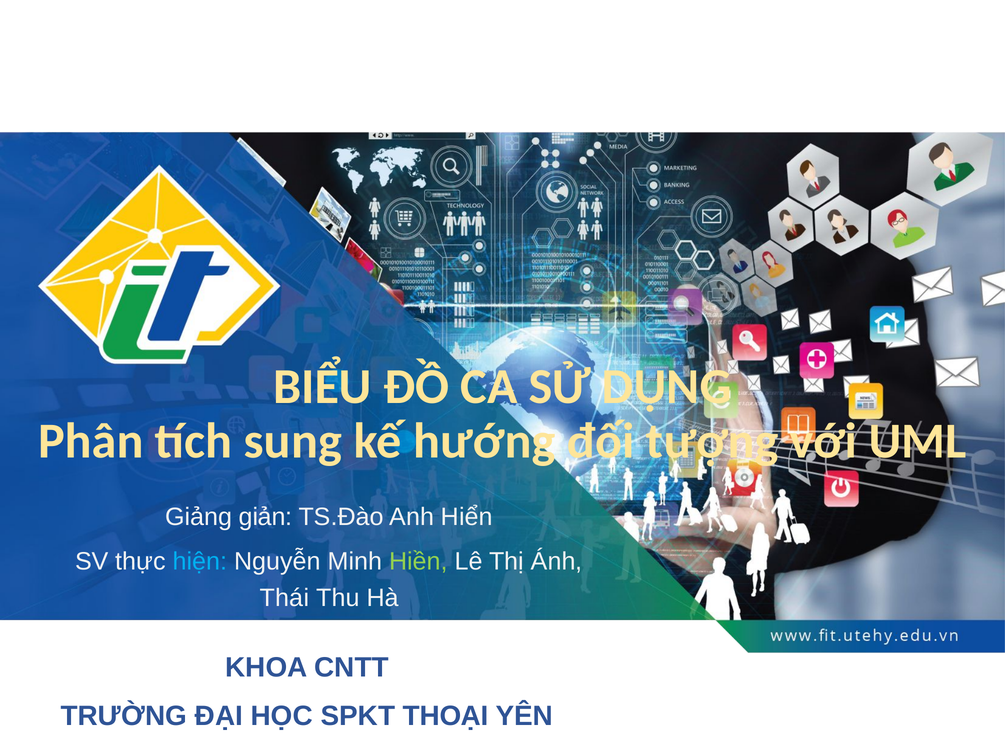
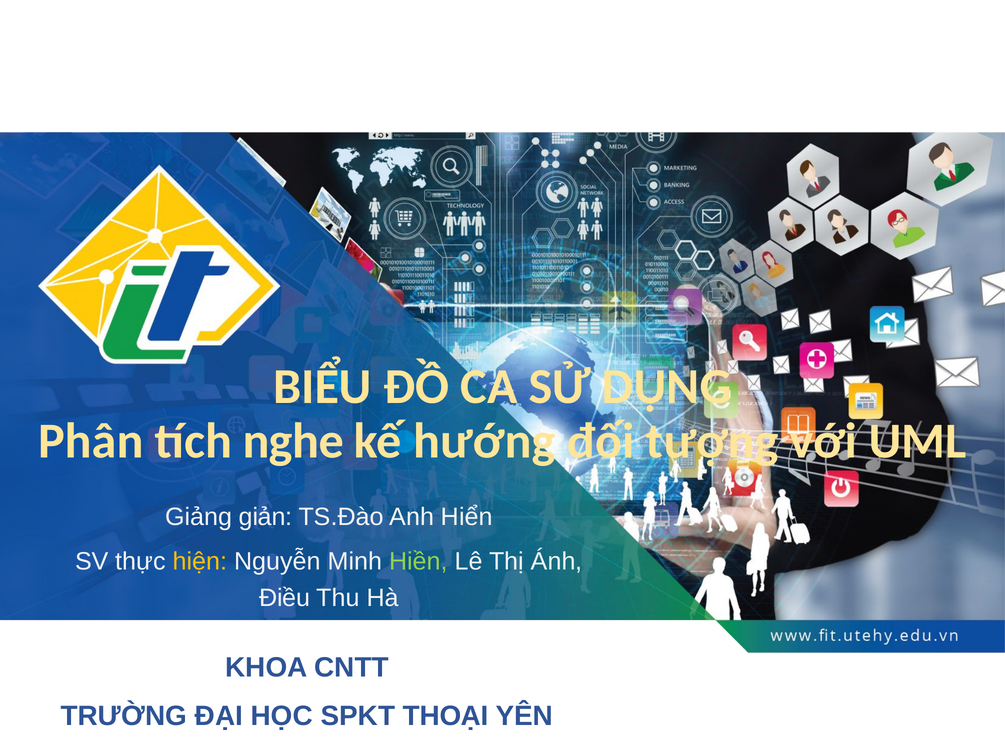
sung: sung -> nghe (293, 441)
hiện colour: light blue -> yellow (200, 562)
Thái: Thái -> Điều (285, 598)
